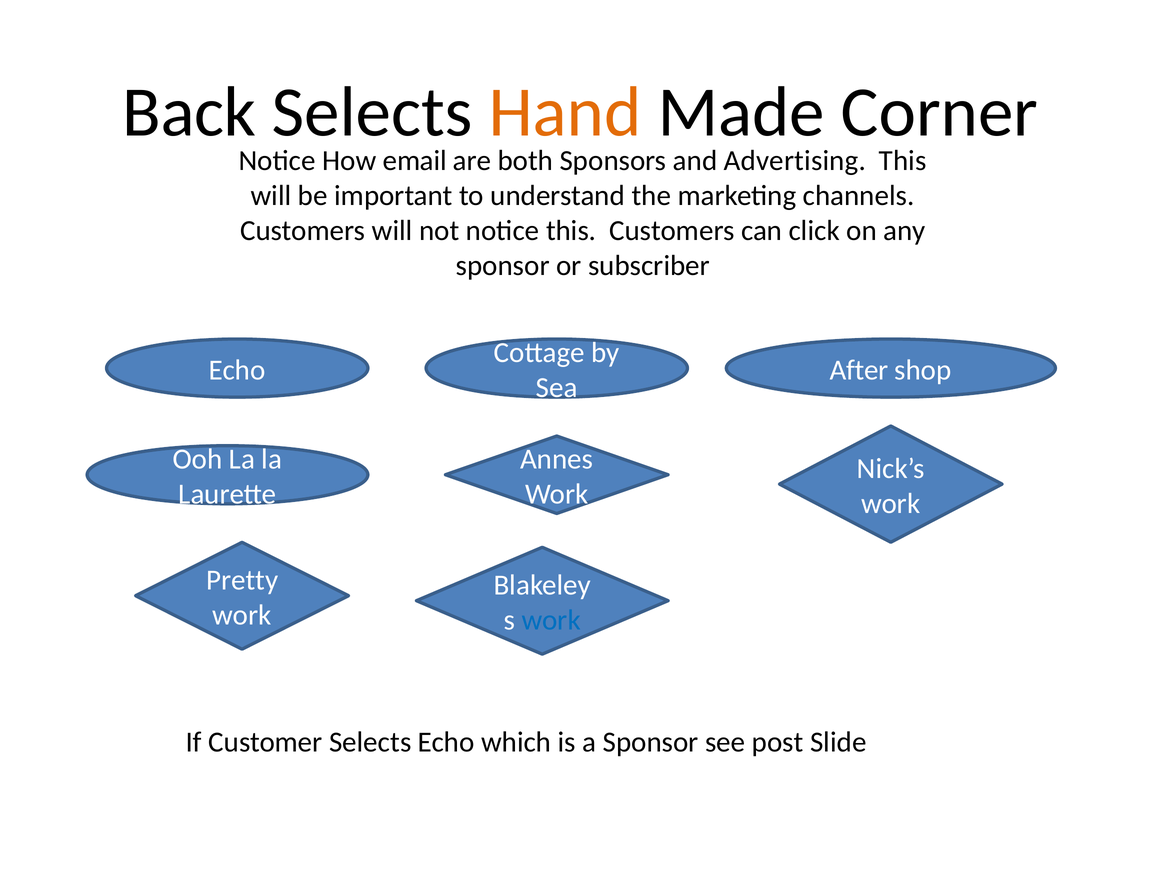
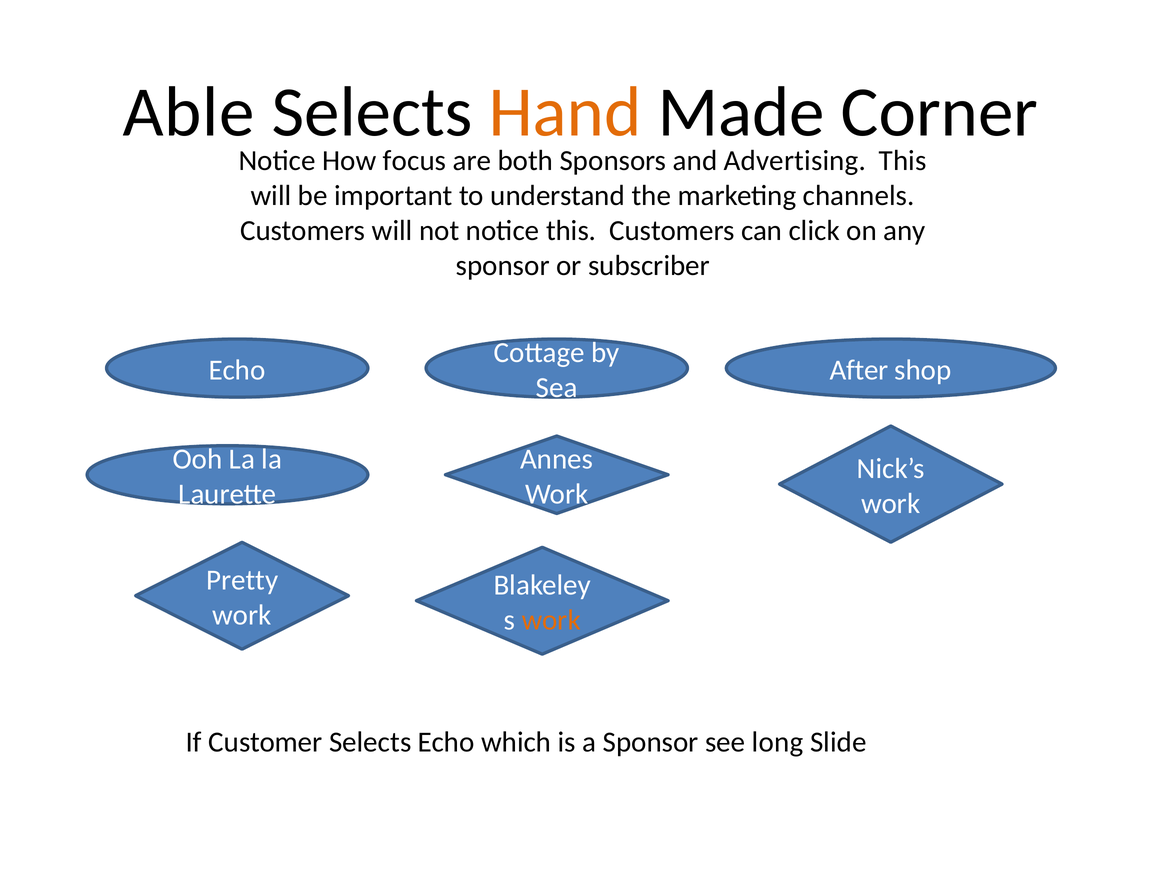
Back: Back -> Able (189, 112)
email: email -> focus (415, 161)
work colour: blue -> orange (551, 620)
post: post -> long (778, 742)
